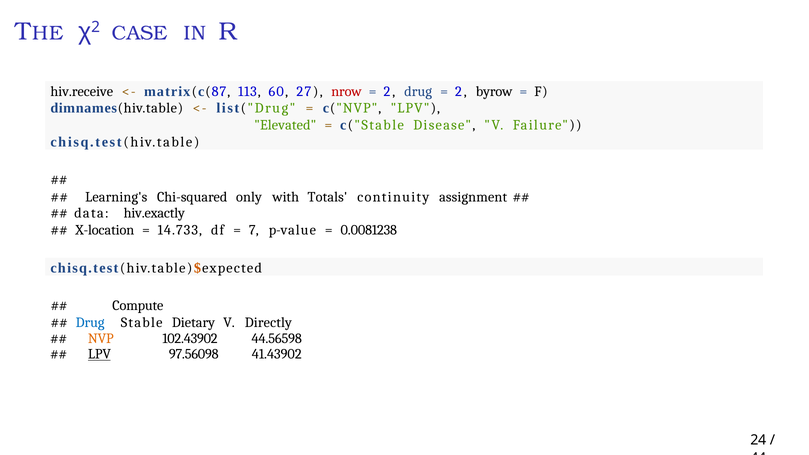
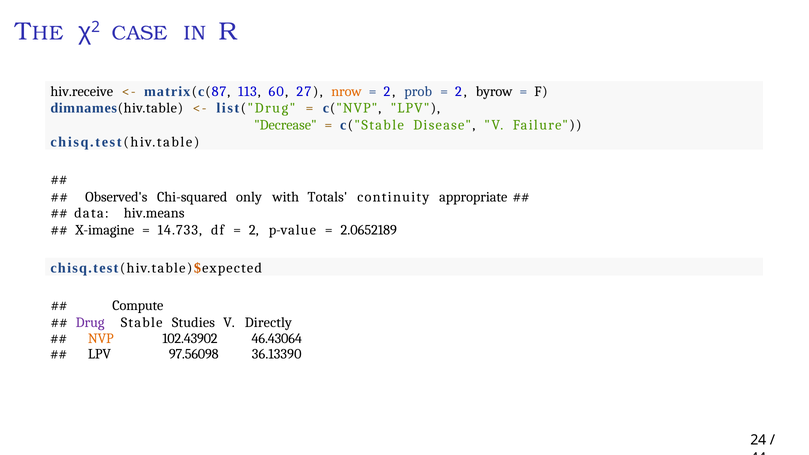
nrow colour: red -> orange (346, 92)
2 drug: drug -> prob (418, 92)
Elevated: Elevated -> Decrease (285, 125)
Learning's: Learning's -> Observed's (116, 197)
assignment: assignment -> appropriate (473, 197)
hiv.exactly: hiv.exactly -> hiv.means (154, 213)
X-location: X-location -> X-imagine (105, 230)
7: 7 -> 2 (254, 230)
0.0081238: 0.0081238 -> 2.0652189 (369, 230)
Drug colour: blue -> purple (90, 323)
Dietary: Dietary -> Studies (193, 323)
44.56598: 44.56598 -> 46.43064 (277, 339)
LPV underline: present -> none (99, 354)
41.43902: 41.43902 -> 36.13390 (277, 354)
